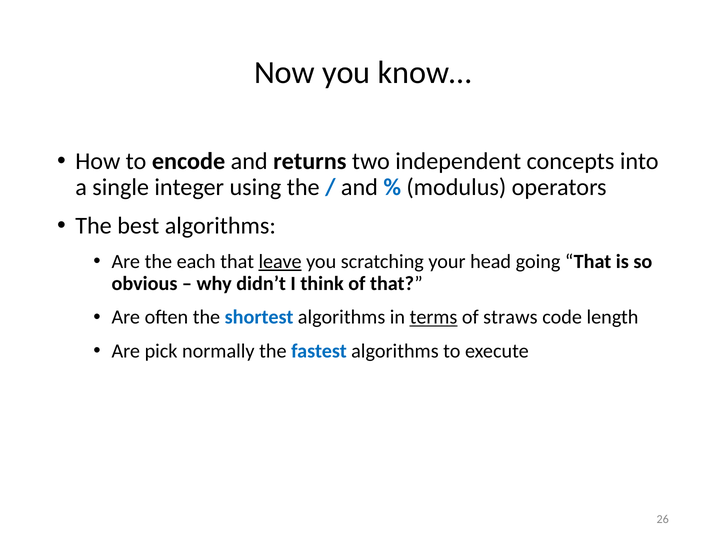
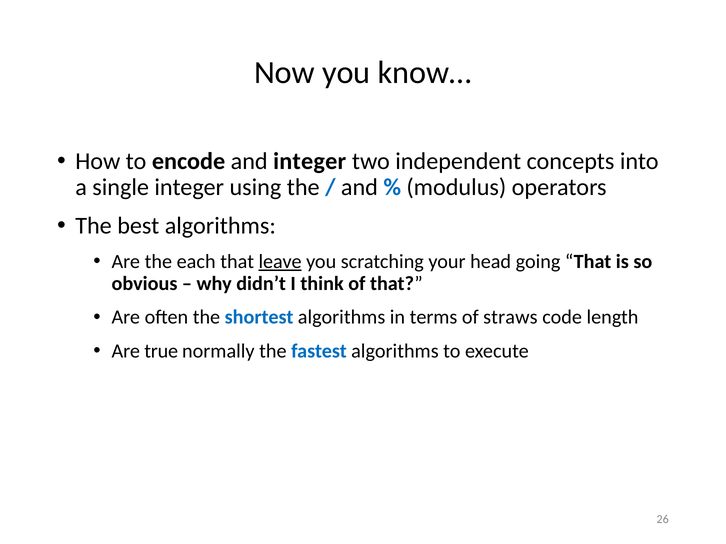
and returns: returns -> integer (310, 162)
terms underline: present -> none (434, 318)
pick: pick -> true (161, 351)
